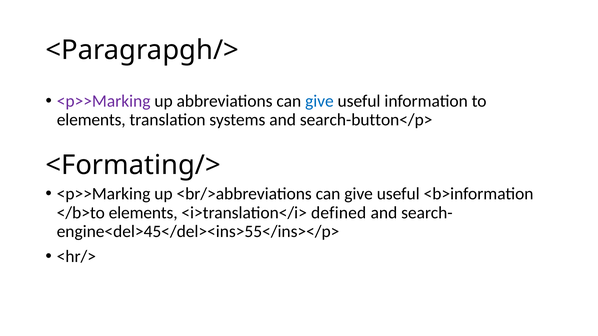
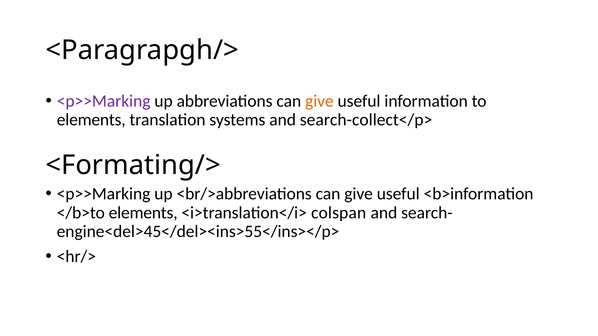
give colour: blue -> orange (319, 101)
search-button</p>: search-button</p> -> search-collect</p> (366, 120)
defined: defined -> colspan (339, 213)
